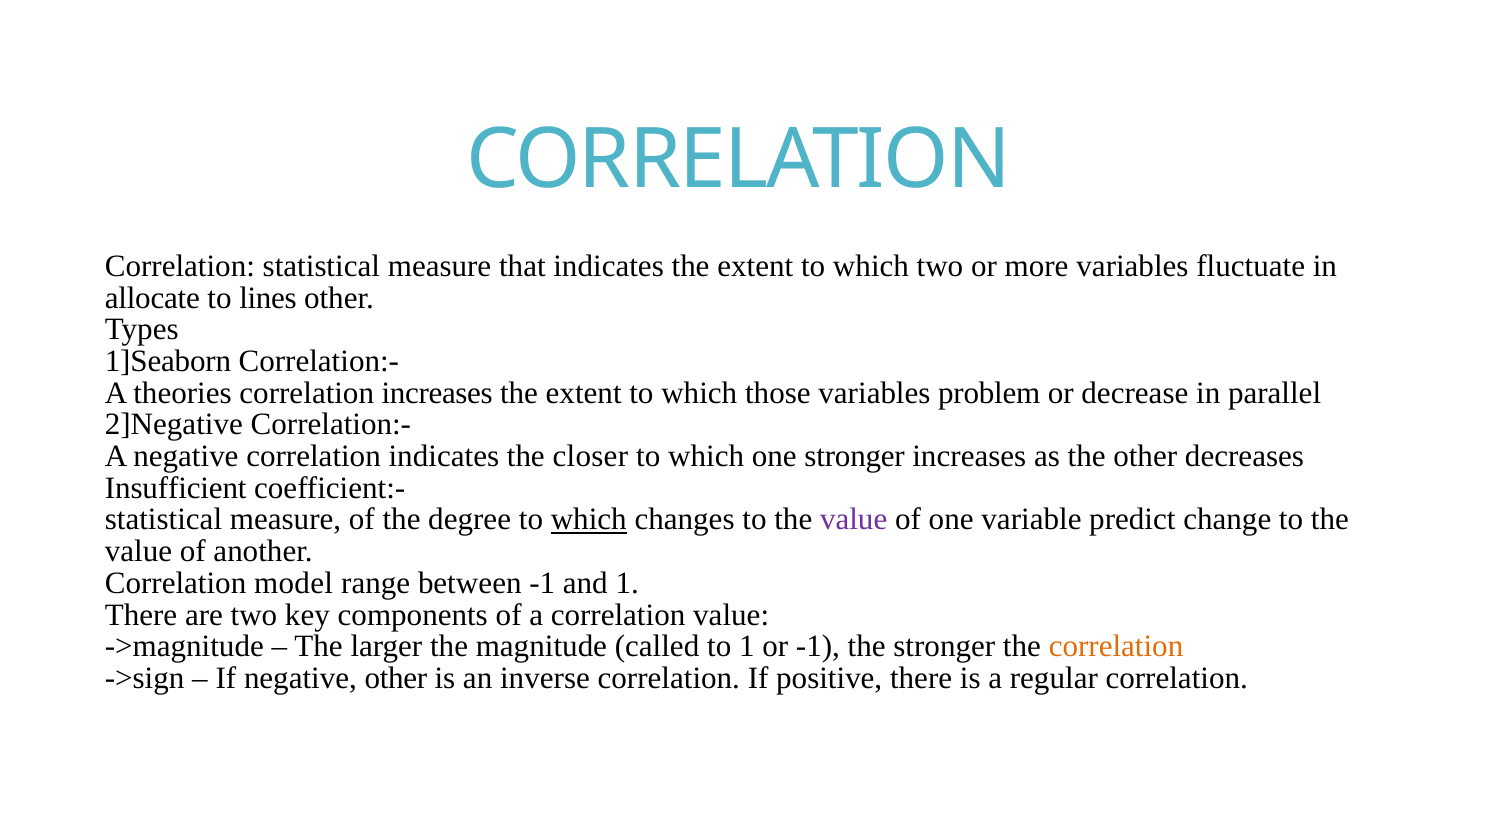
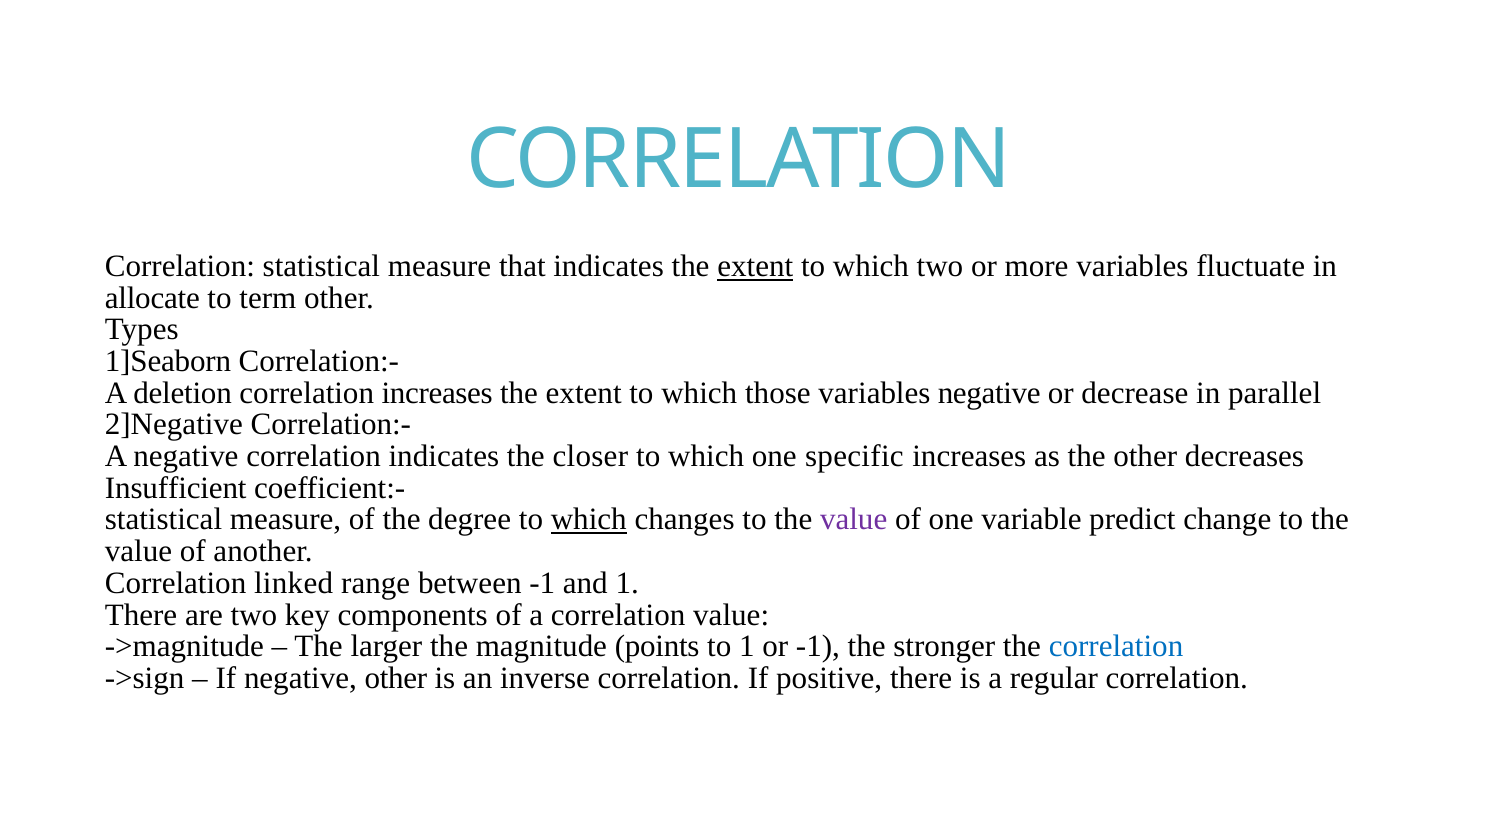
extent underline: none -> present (755, 266)
lines: lines -> term (268, 298)
theories: theories -> deletion (183, 393)
variables problem: problem -> negative (989, 393)
one stronger: stronger -> specific (854, 456)
model: model -> linked (294, 583)
called: called -> points (657, 647)
correlation colour: orange -> blue (1116, 647)
